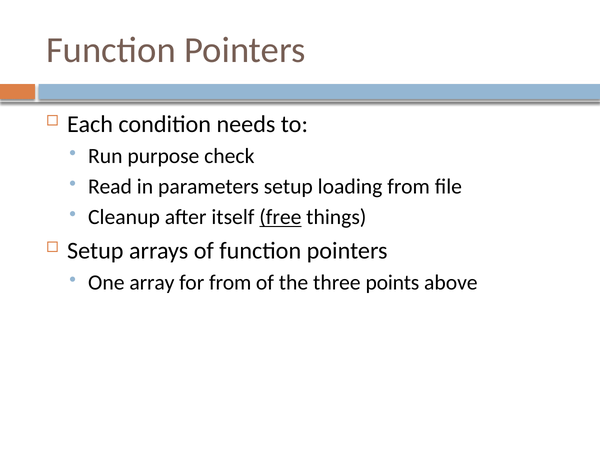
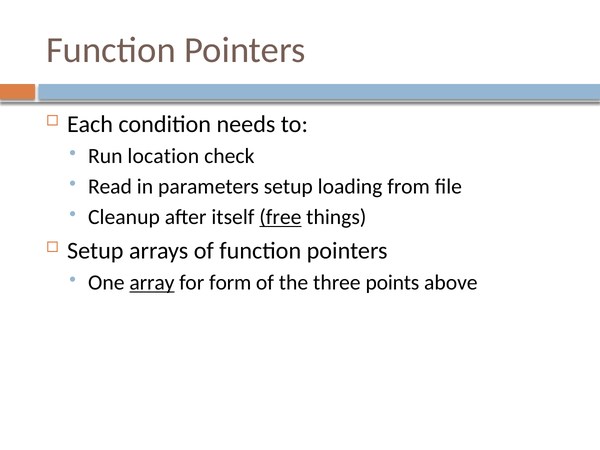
purpose: purpose -> location (163, 156)
array underline: none -> present (152, 283)
for from: from -> form (230, 283)
